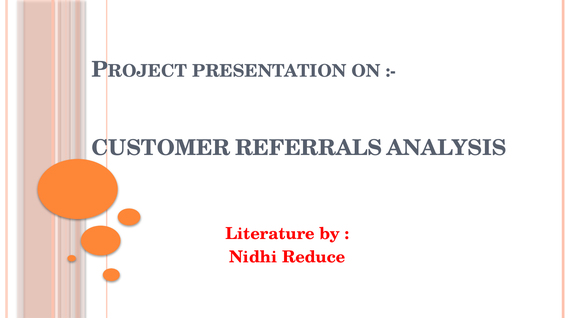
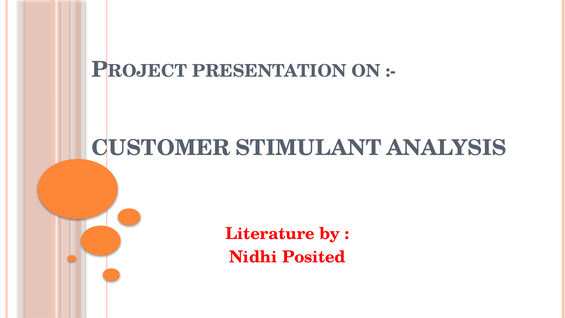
REFERRALS: REFERRALS -> STIMULANT (308, 148)
Reduce: Reduce -> Posited (314, 257)
